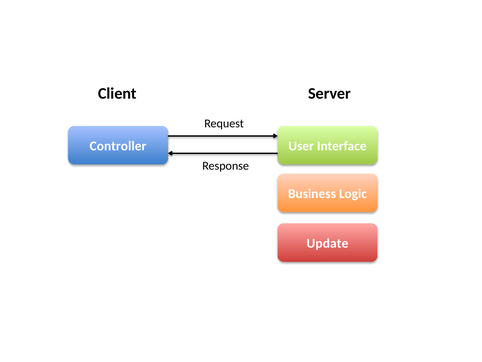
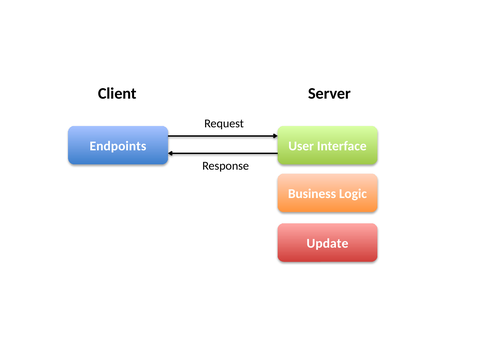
Controller: Controller -> Endpoints (118, 146)
